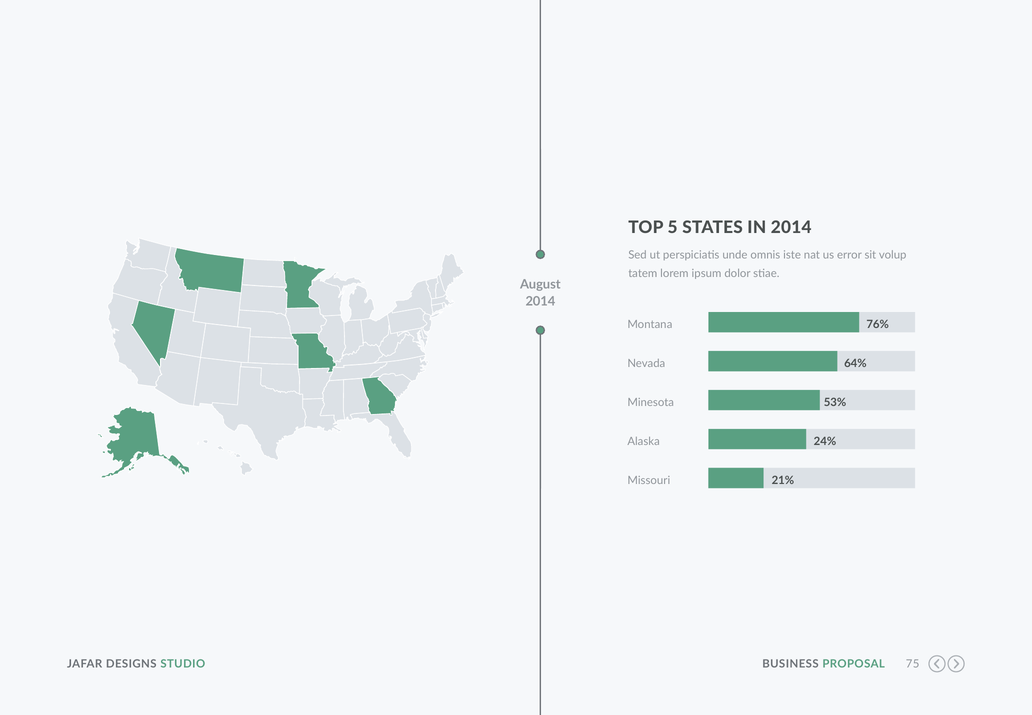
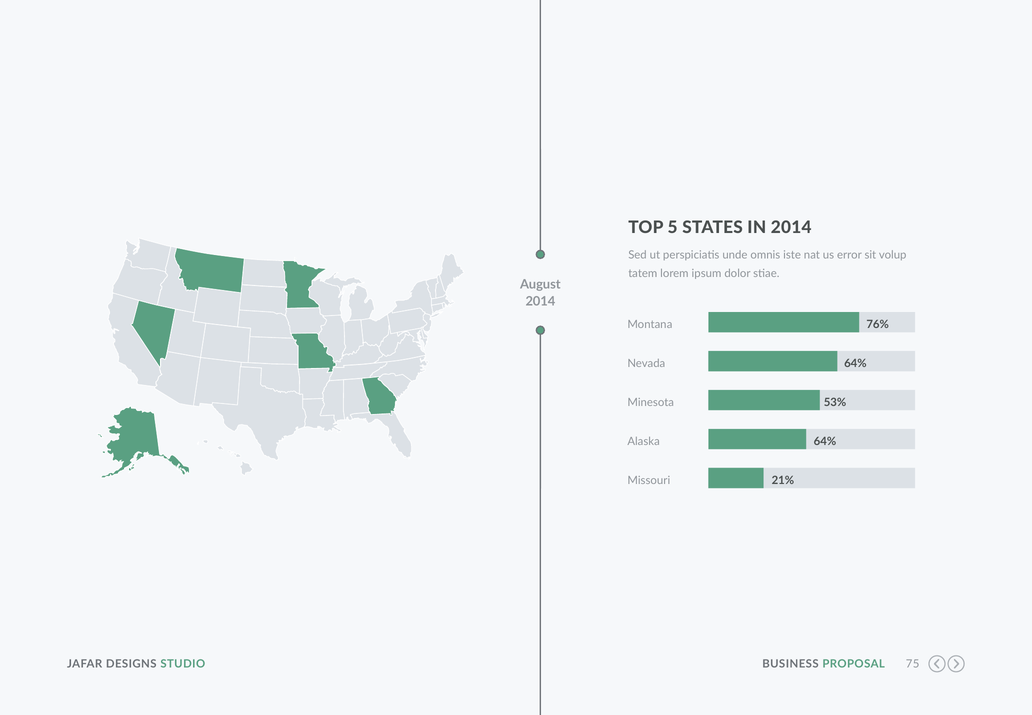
Alaska 24%: 24% -> 64% (825, 441)
